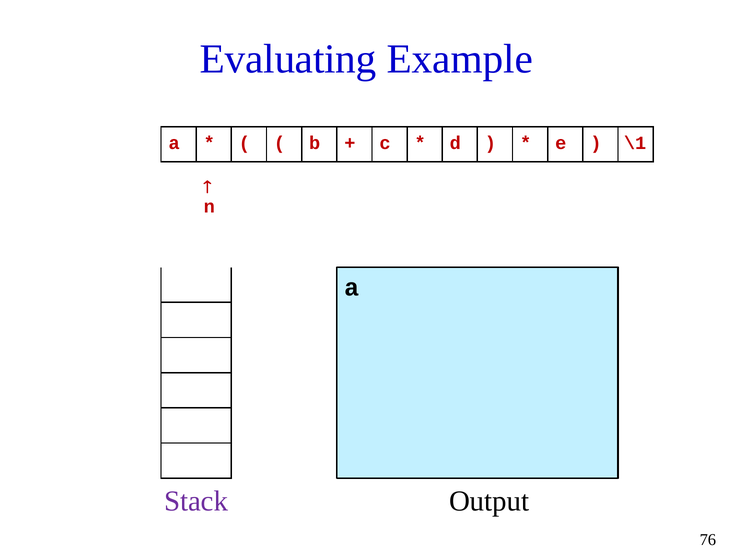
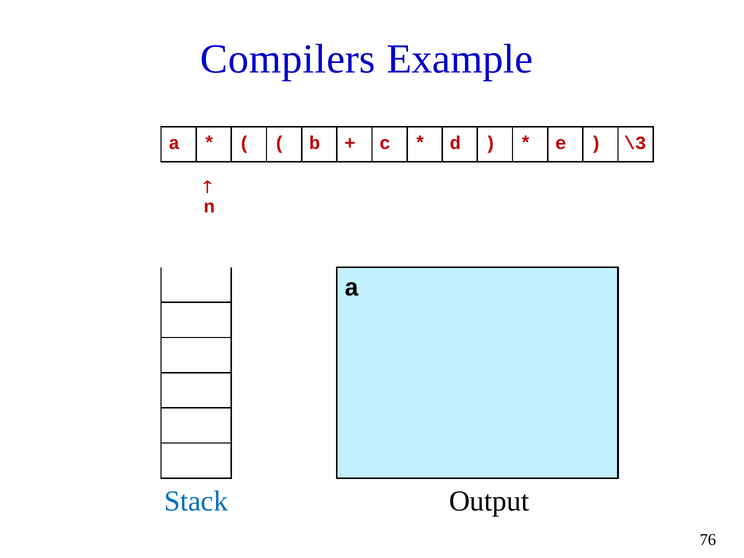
Evaluating: Evaluating -> Compilers (288, 59)
\1: \1 -> \3 (635, 143)
Stack colour: purple -> blue (196, 501)
